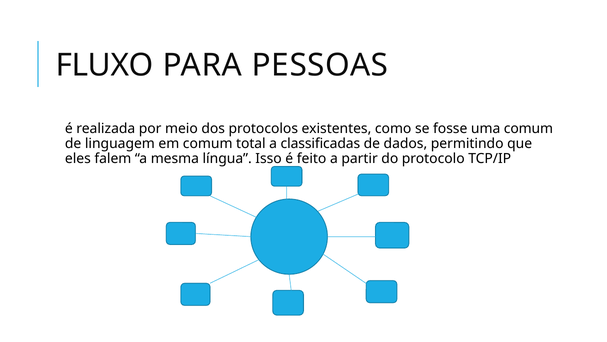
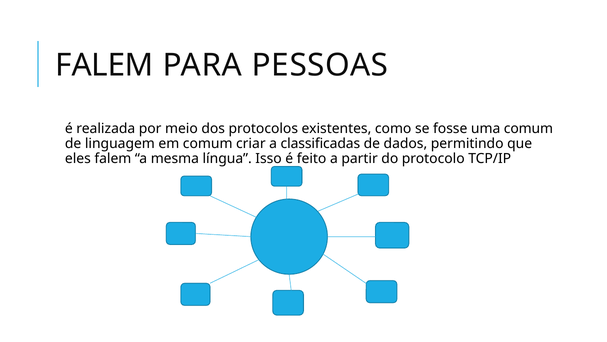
FLUXO: FLUXO -> FALEM (105, 65)
total: total -> criar (251, 144)
